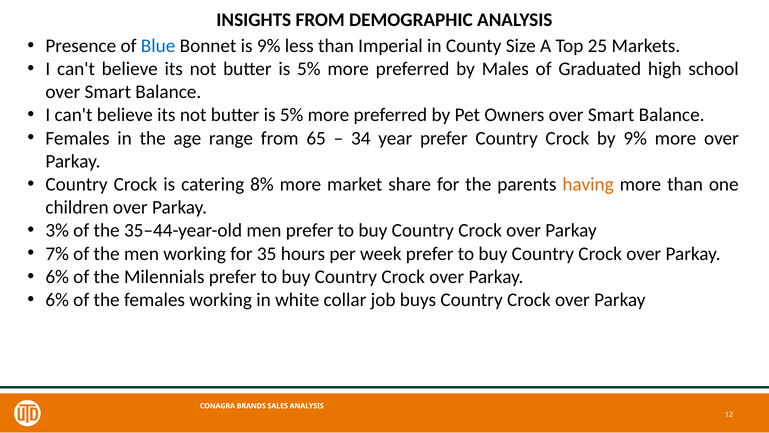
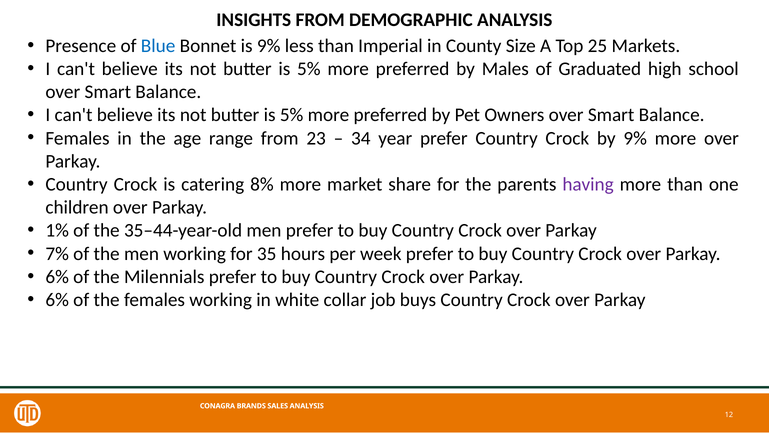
65: 65 -> 23 (316, 138)
having colour: orange -> purple (588, 184)
3%: 3% -> 1% (57, 230)
